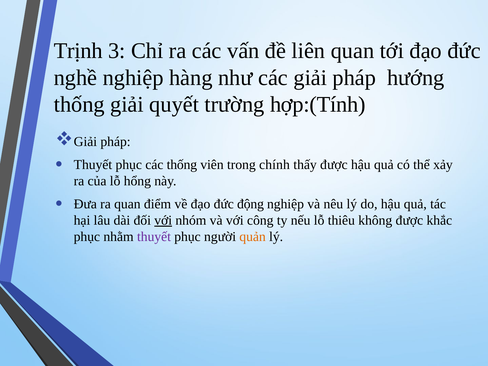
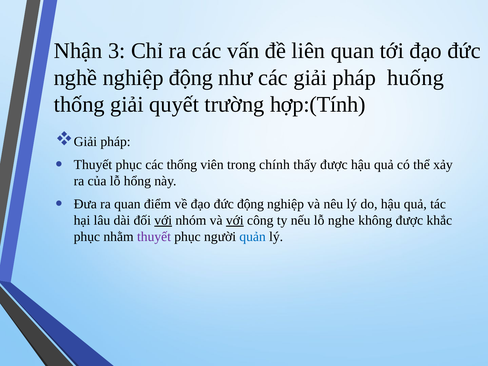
Trịnh: Trịnh -> Nhận (78, 51)
nghiệp hàng: hàng -> động (191, 78)
hướng: hướng -> huống (416, 78)
với underline: none -> present (235, 220)
thiêu: thiêu -> nghe (341, 220)
quản colour: orange -> blue (253, 237)
